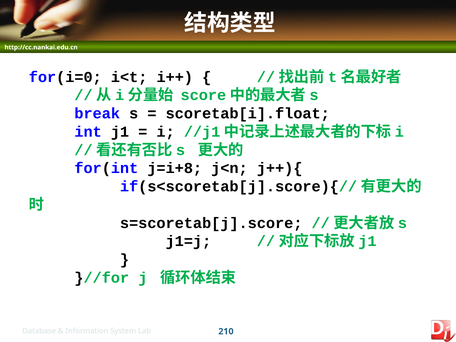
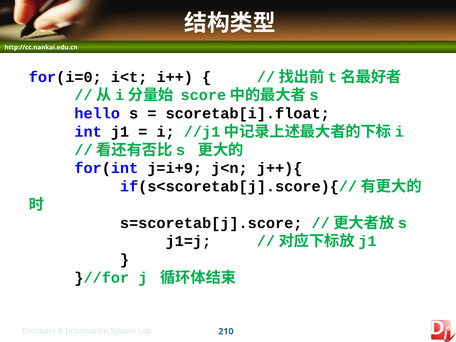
break: break -> hello (97, 114)
j=i+8: j=i+8 -> j=i+9 (175, 168)
